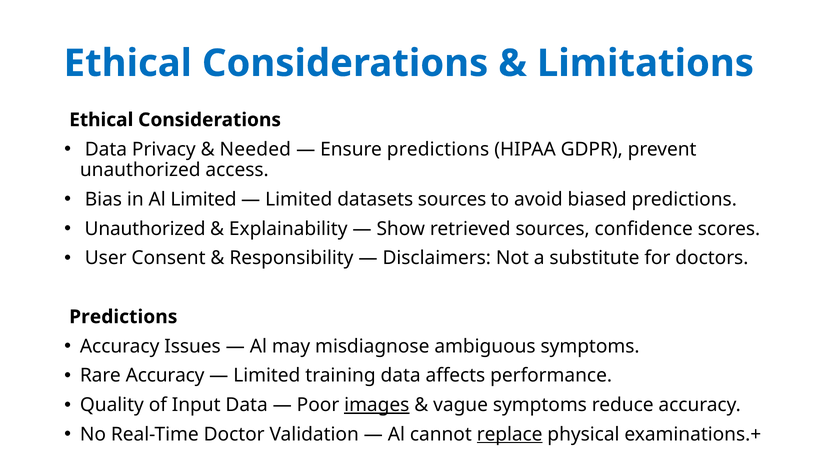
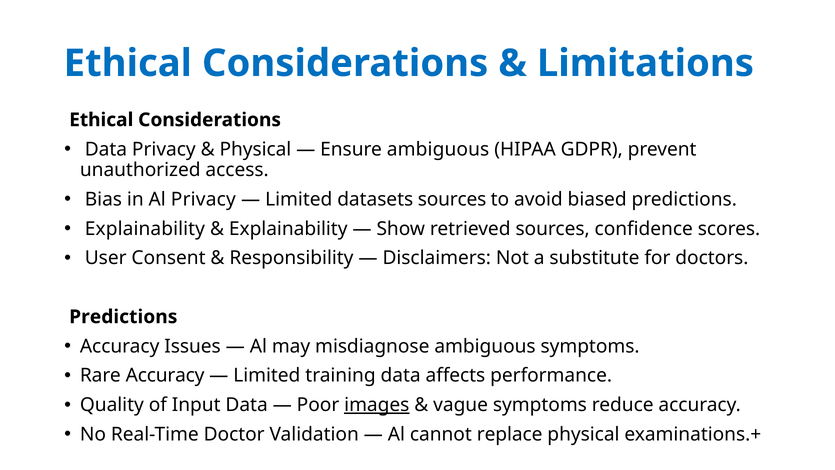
Needed: Needed -> Physical (255, 149)
Ensure predictions: predictions -> ambiguous (438, 149)
Al Limited: Limited -> Privacy (203, 199)
Unauthorized: Unauthorized -> Explainability (145, 229)
replace underline: present -> none (510, 434)
